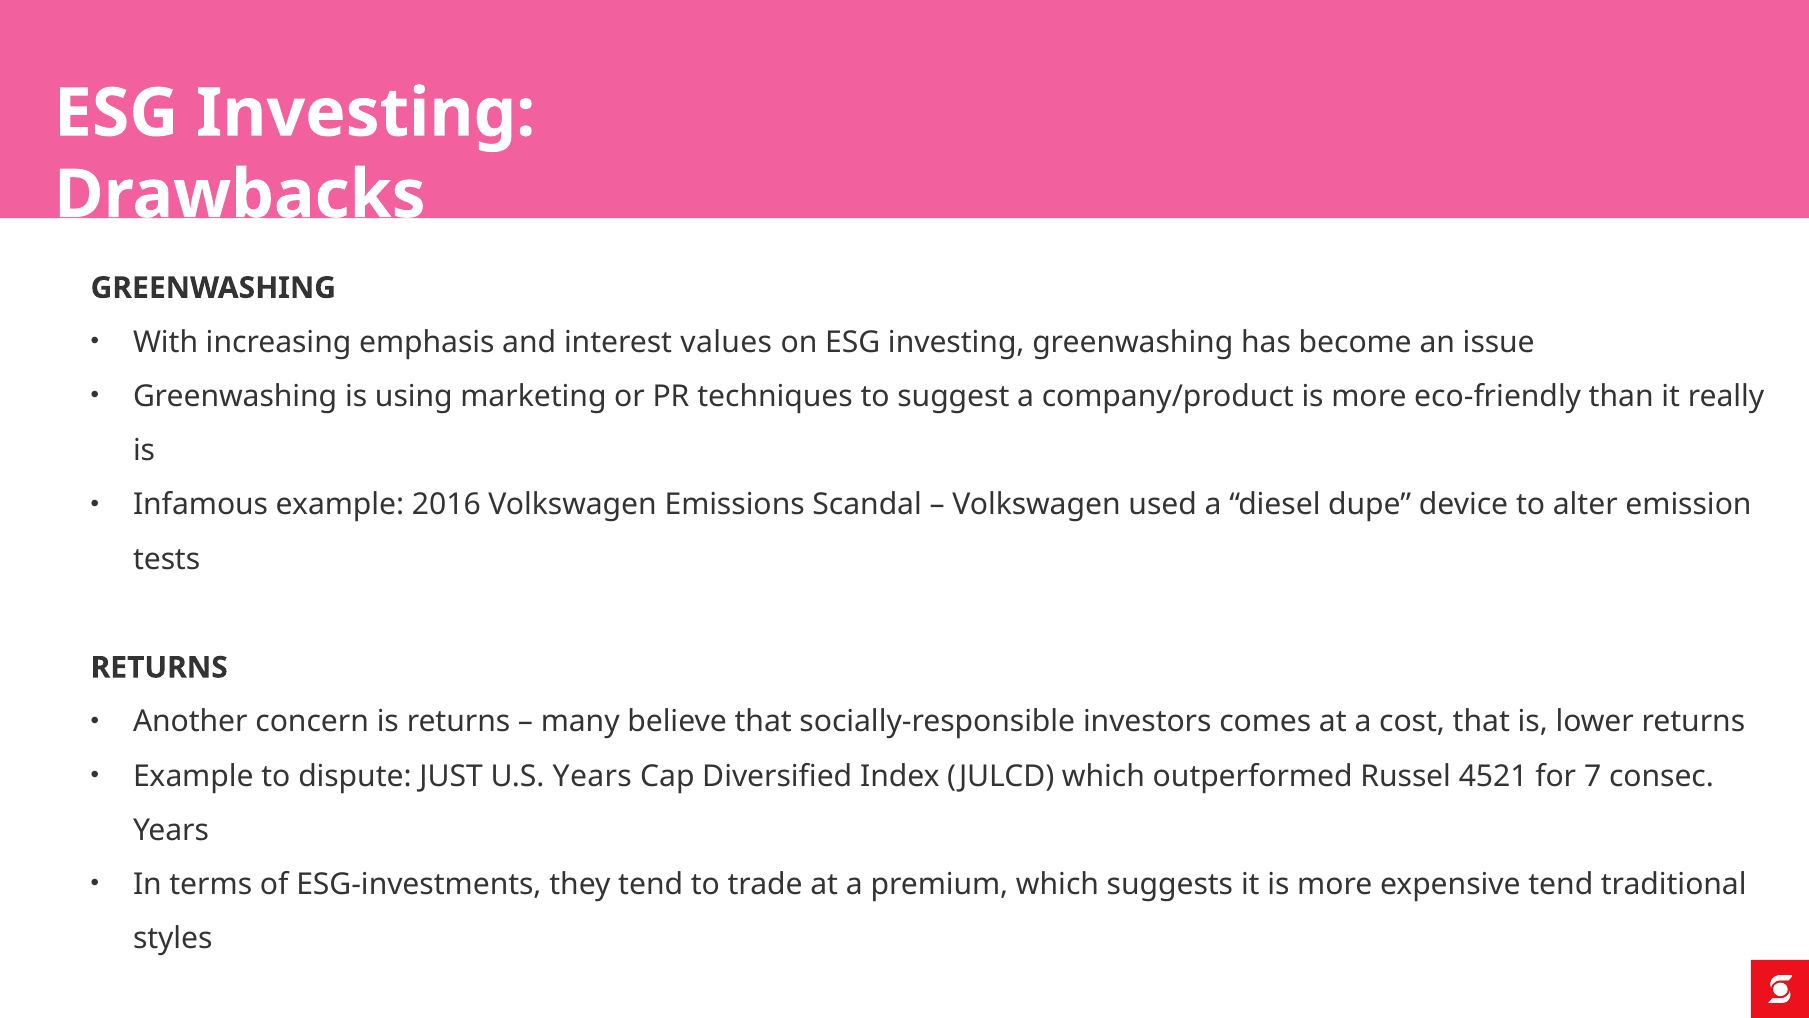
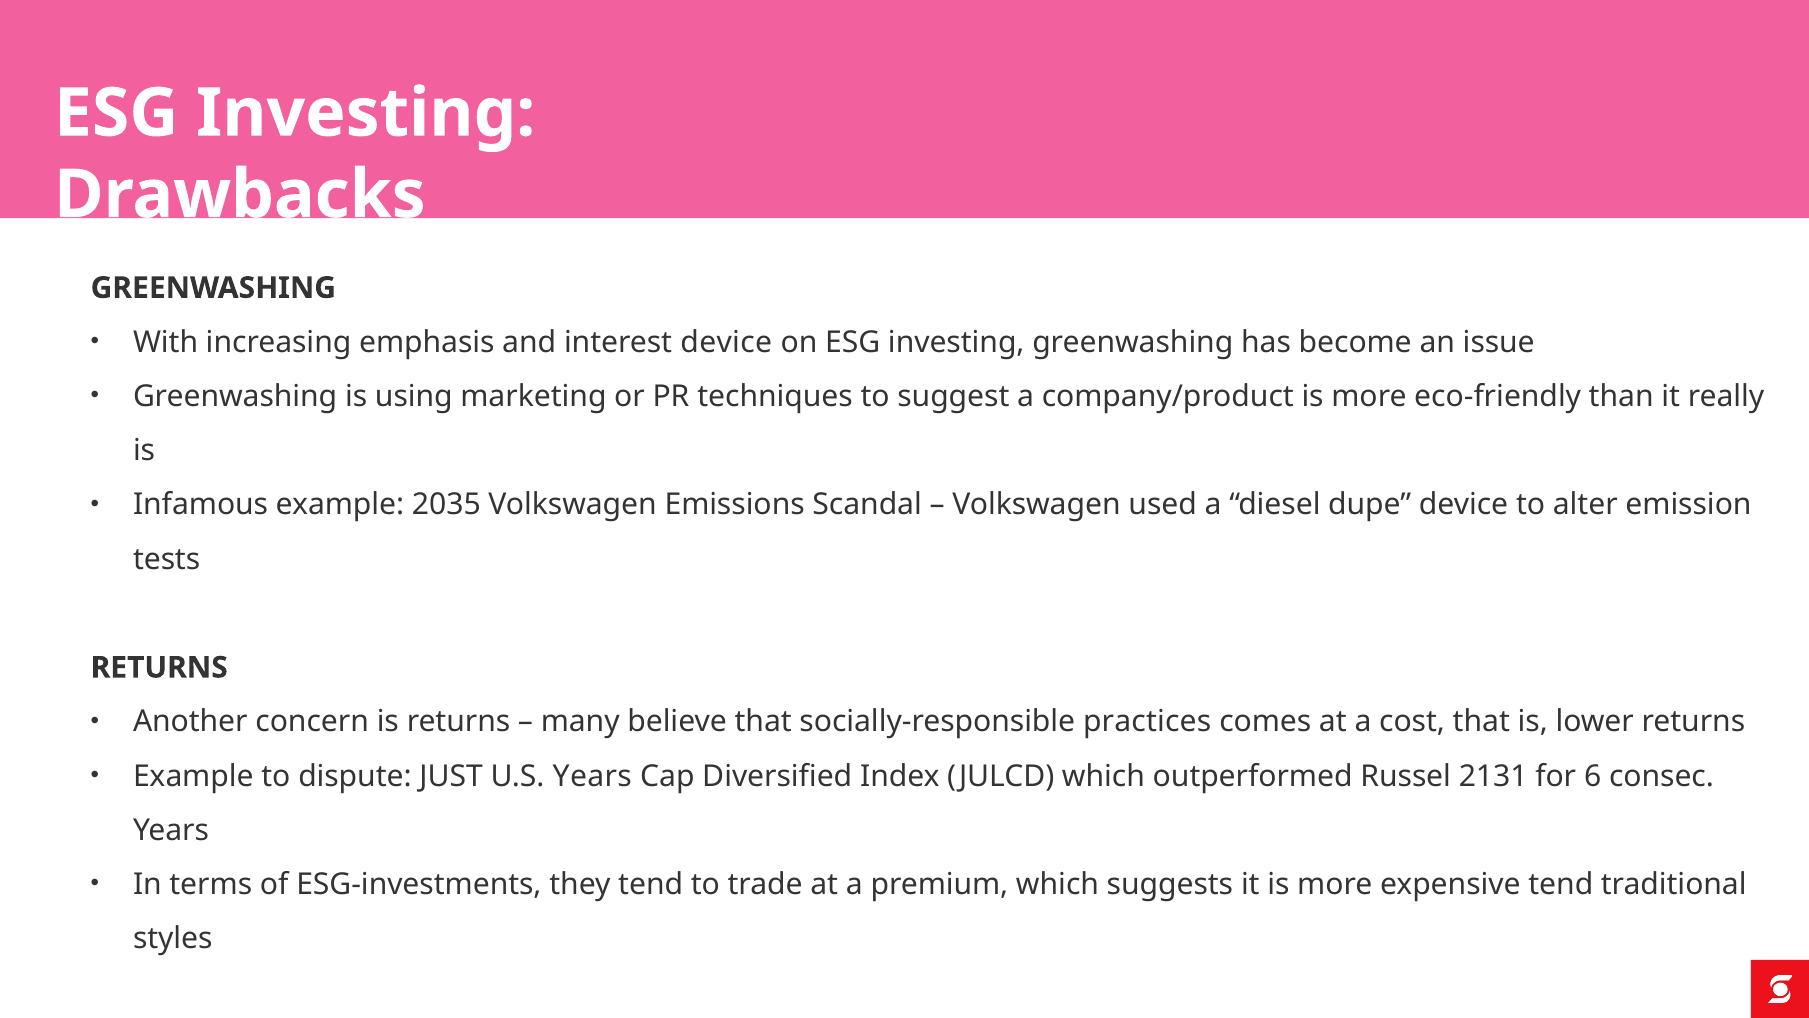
interest values: values -> device (726, 342)
2016: 2016 -> 2035 (446, 505)
investors: investors -> practices (1147, 722)
4521: 4521 -> 2131 (1493, 776)
7: 7 -> 6 (1593, 776)
